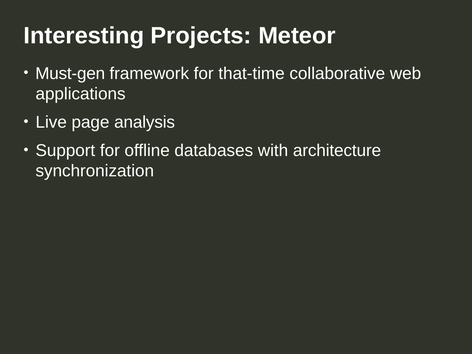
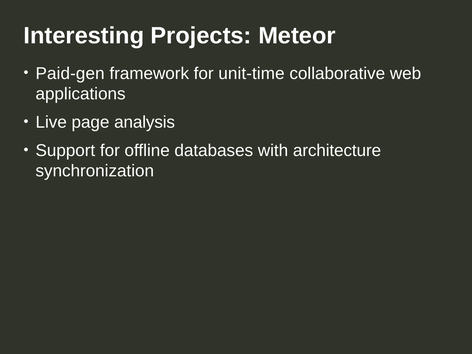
Must-gen: Must-gen -> Paid-gen (70, 73)
that-time: that-time -> unit-time (251, 73)
